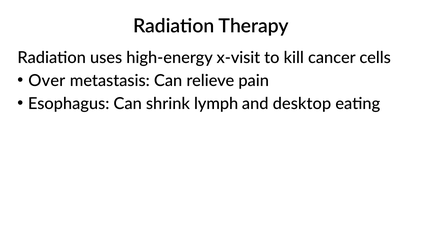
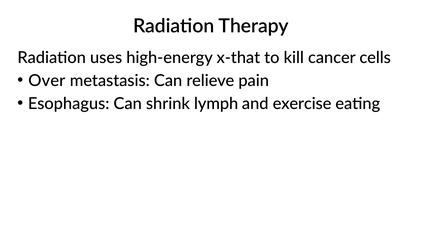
x-visit: x-visit -> x-that (238, 58)
desktop: desktop -> exercise (302, 104)
